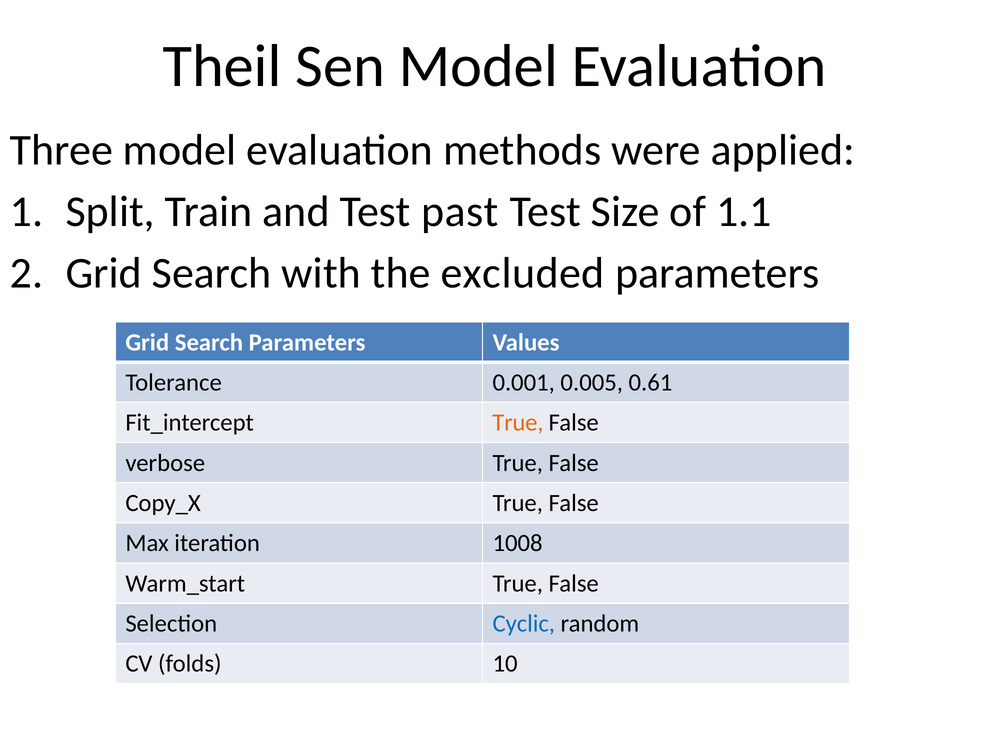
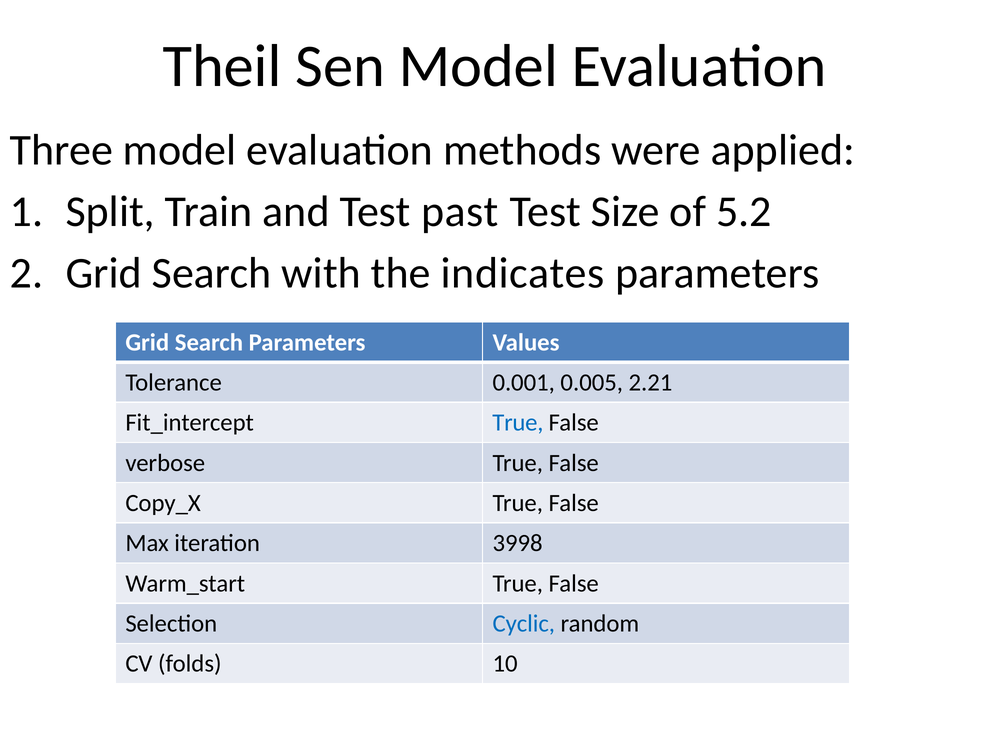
1.1: 1.1 -> 5.2 (744, 212)
excluded: excluded -> indicates (523, 273)
0.61: 0.61 -> 2.21 (650, 382)
True colour: orange -> blue (518, 422)
1008: 1008 -> 3998 (518, 543)
